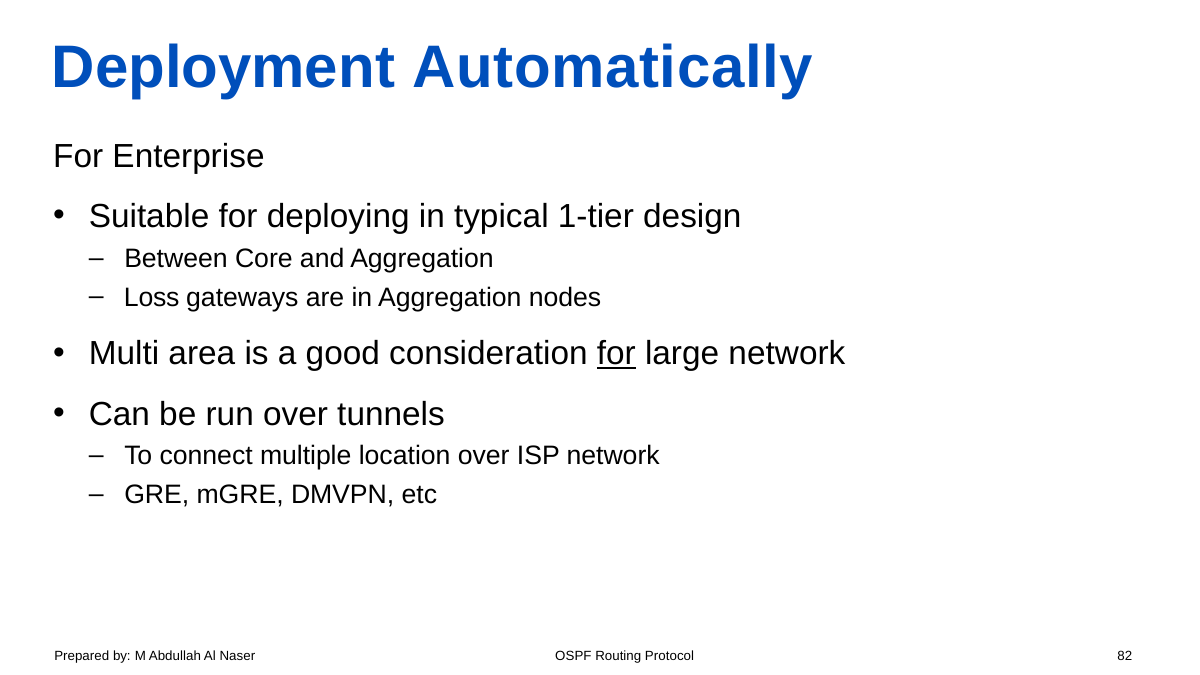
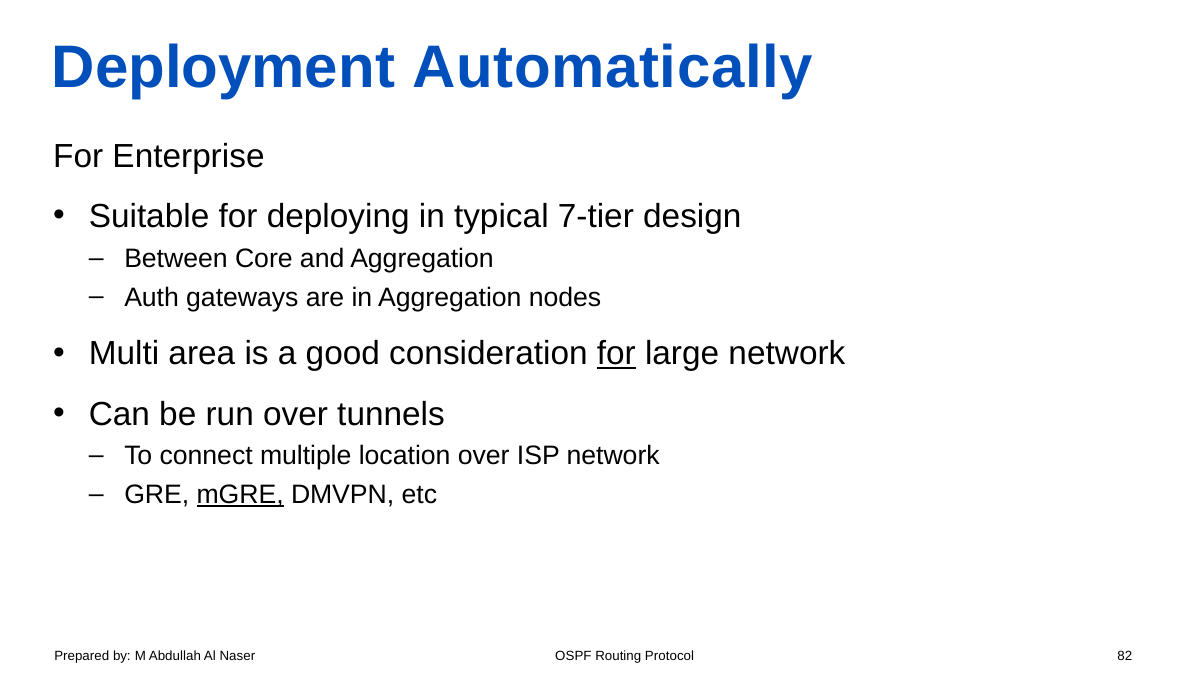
1-tier: 1-tier -> 7-tier (596, 217)
Loss: Loss -> Auth (152, 297)
mGRE underline: none -> present (240, 495)
